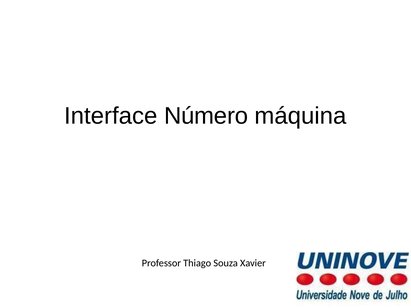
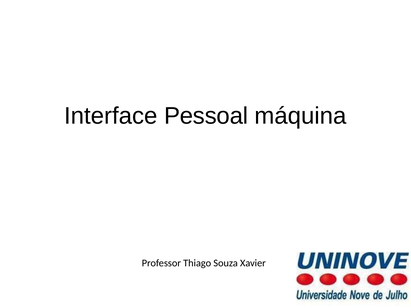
Número: Número -> Pessoal (206, 116)
